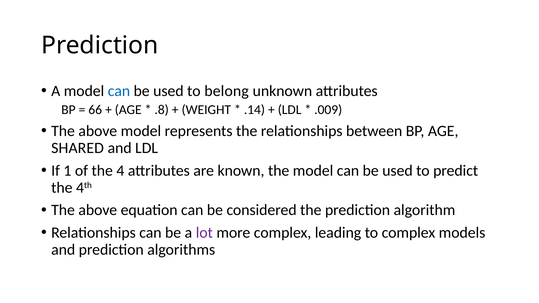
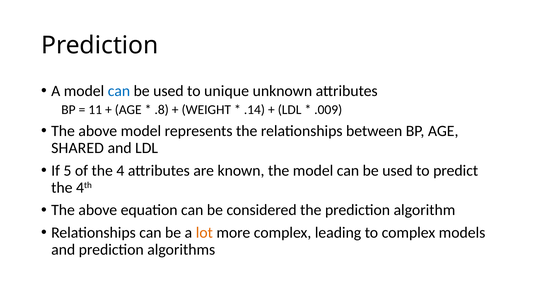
belong: belong -> unique (227, 91)
66: 66 -> 11 (95, 110)
1: 1 -> 5 (67, 171)
lot colour: purple -> orange (204, 233)
